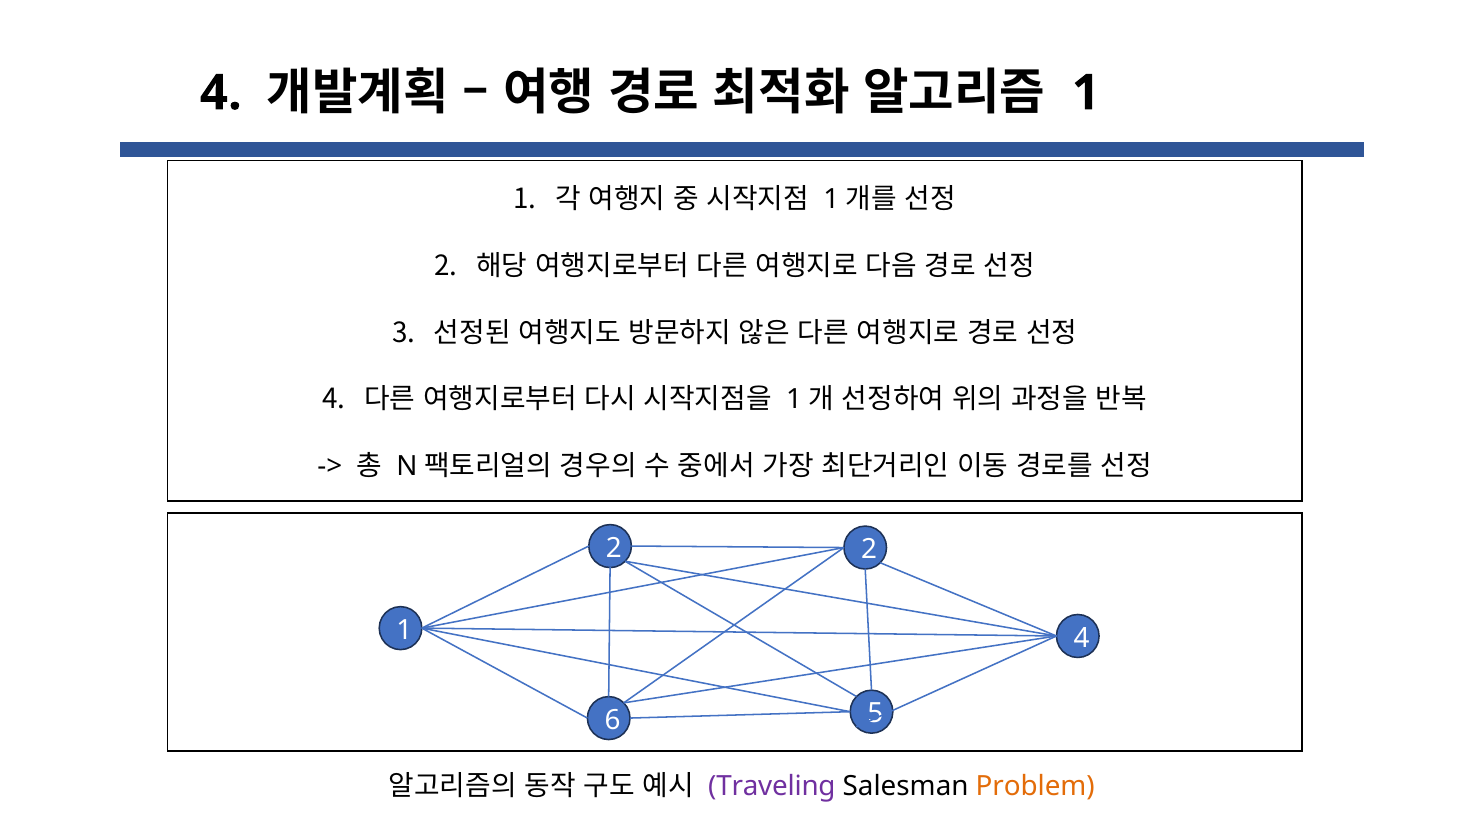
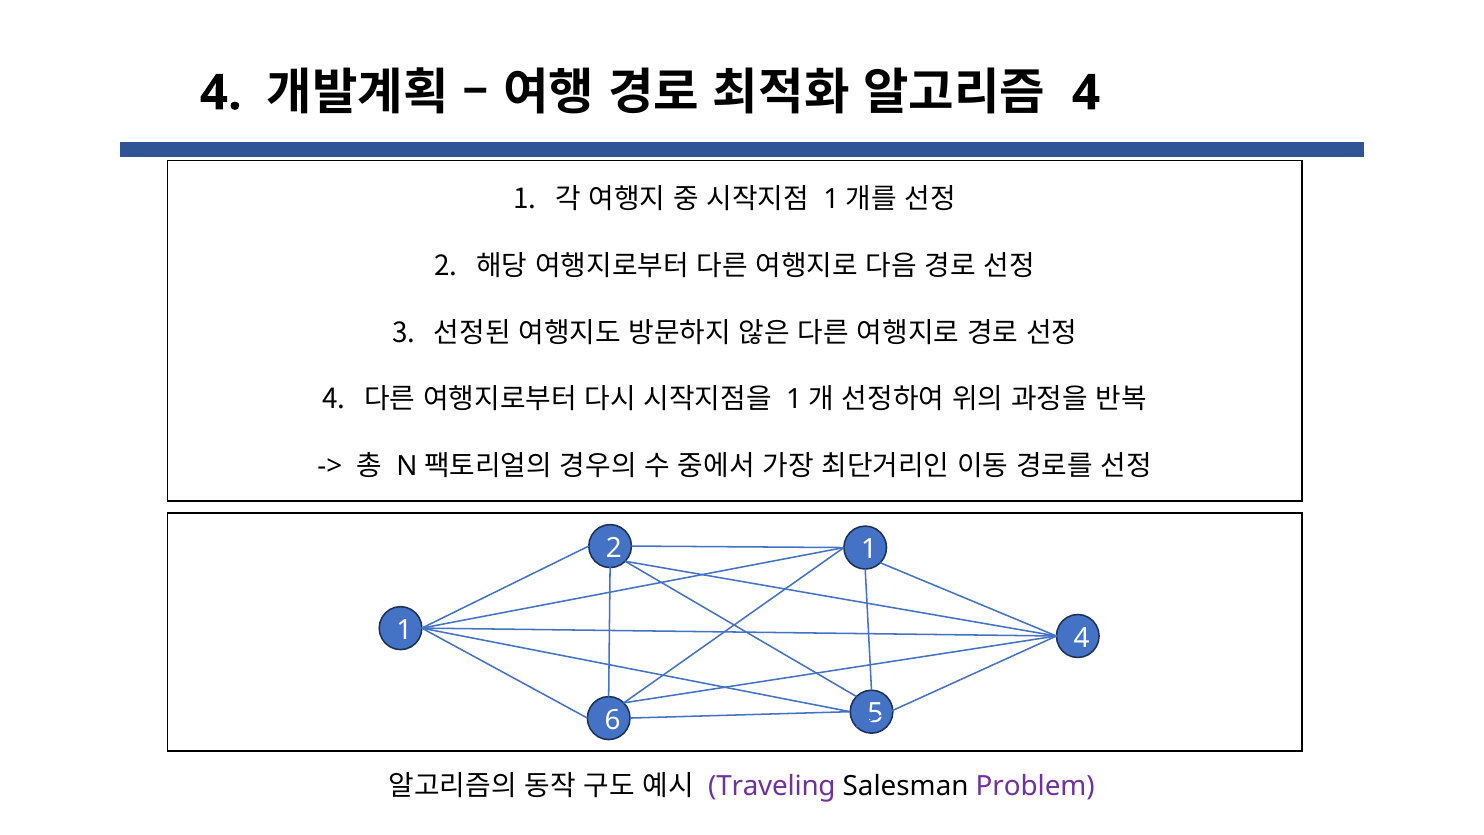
1: 1 -> 4 (1086, 93)
2 2: 2 -> 1 (869, 549)
Problem colour: orange -> purple (1035, 786)
